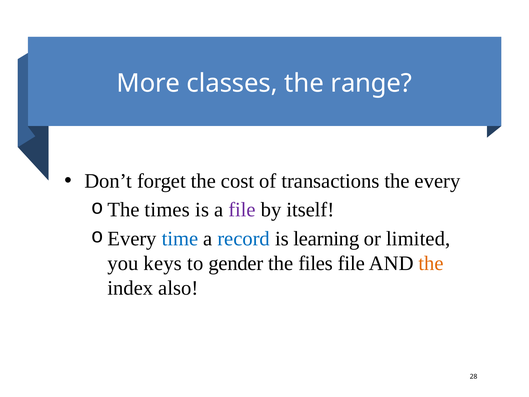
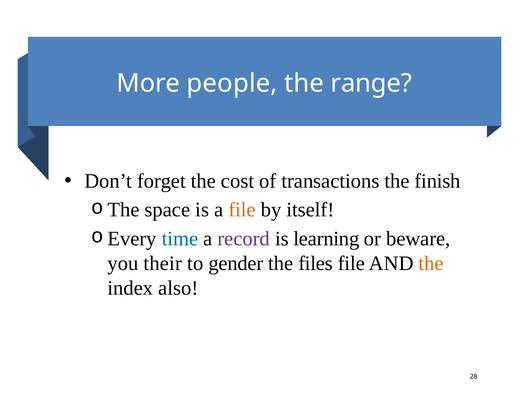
classes: classes -> people (232, 83)
every: every -> finish (438, 181)
times: times -> space (167, 210)
file colour: purple -> orange (242, 210)
record colour: blue -> purple (244, 238)
limited: limited -> beware (418, 238)
keys: keys -> their (163, 263)
